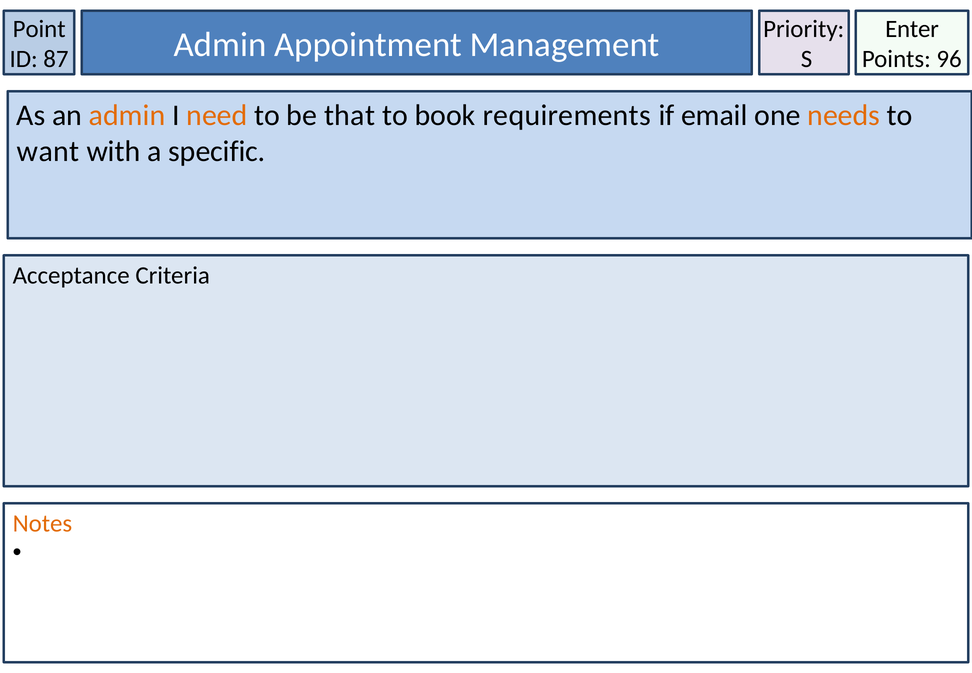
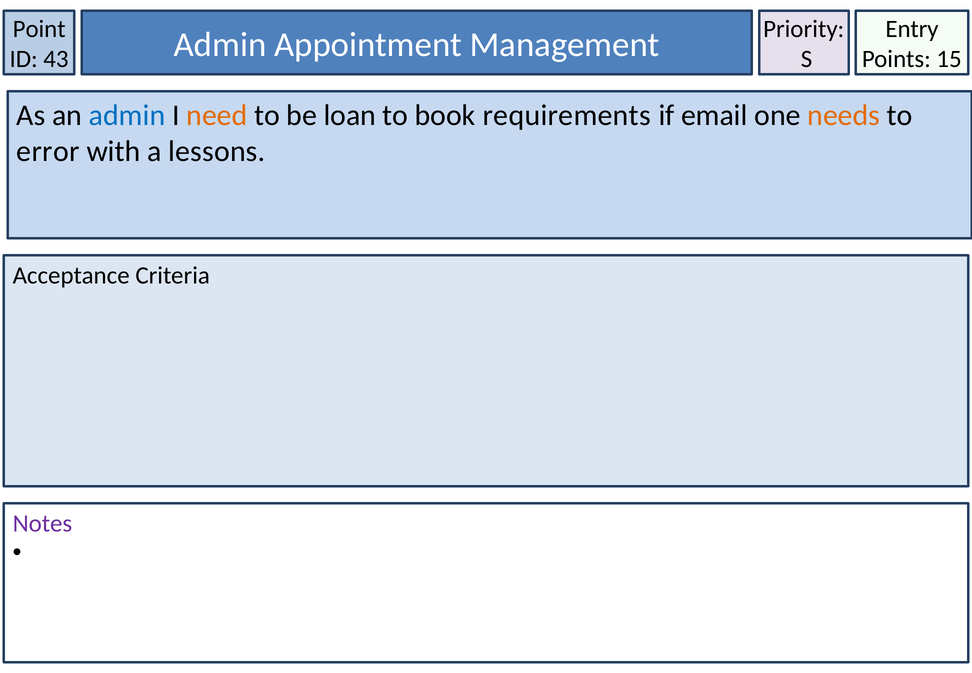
Enter: Enter -> Entry (912, 29)
87: 87 -> 43 (56, 59)
96: 96 -> 15 (949, 59)
admin colour: orange -> blue (127, 116)
that: that -> loan (350, 116)
want: want -> error (48, 151)
specific: specific -> lessons (217, 151)
Notes colour: orange -> purple (42, 523)
